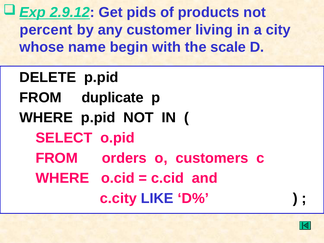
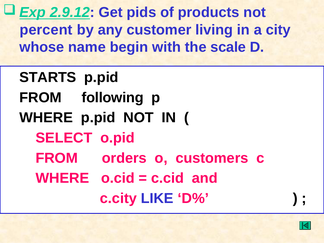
DELETE: DELETE -> STARTS (48, 77)
duplicate: duplicate -> following (113, 98)
